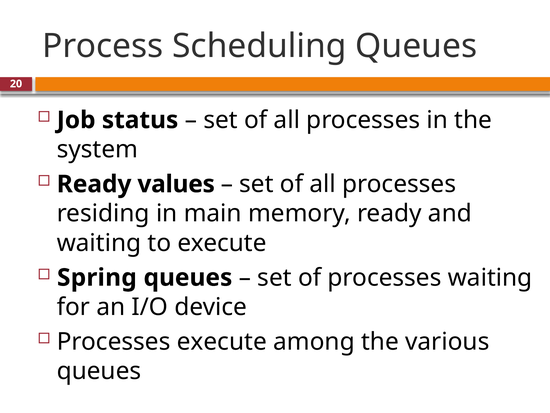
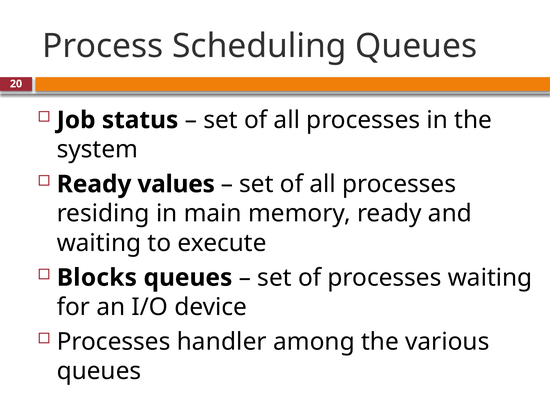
Spring: Spring -> Blocks (97, 277)
Processes execute: execute -> handler (222, 341)
